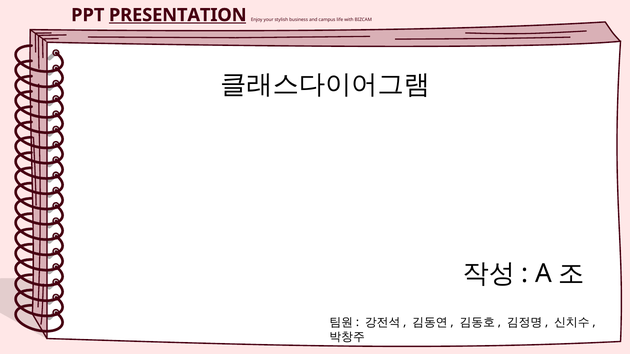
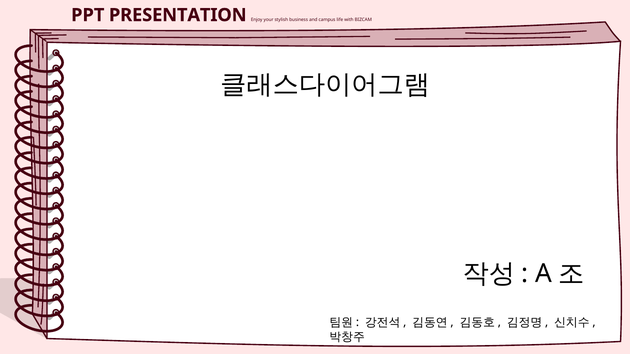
PRESENTATION underline: present -> none (178, 15)
